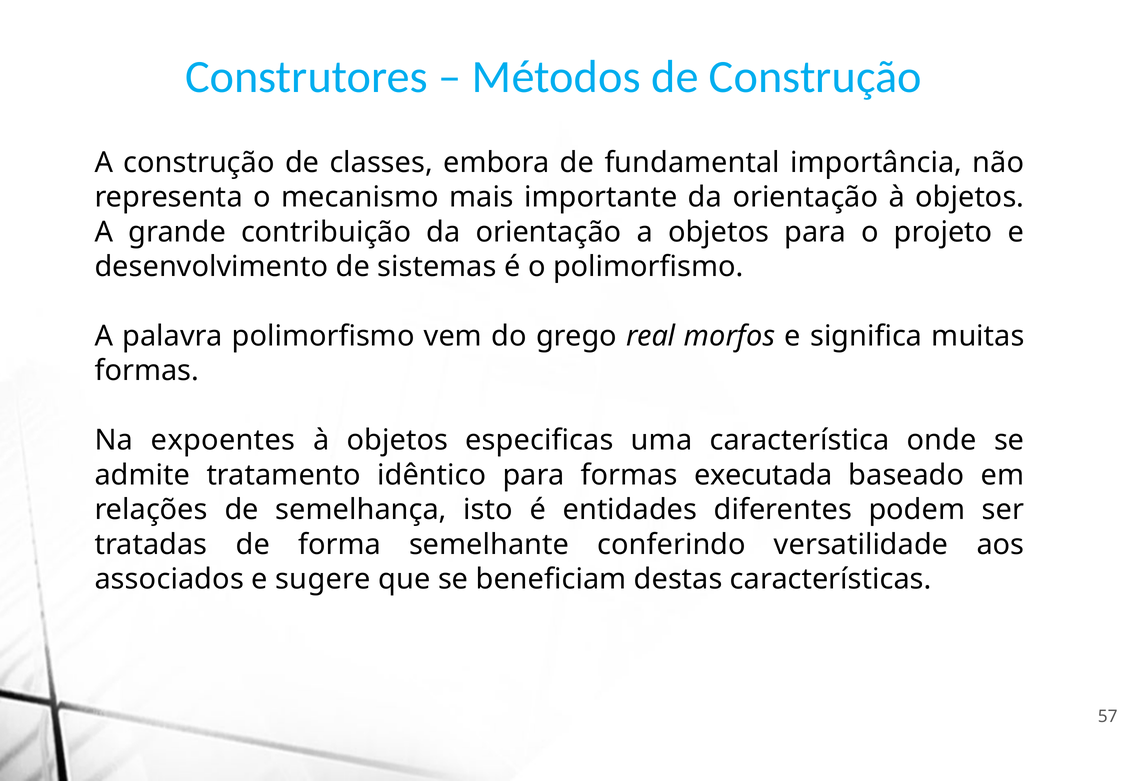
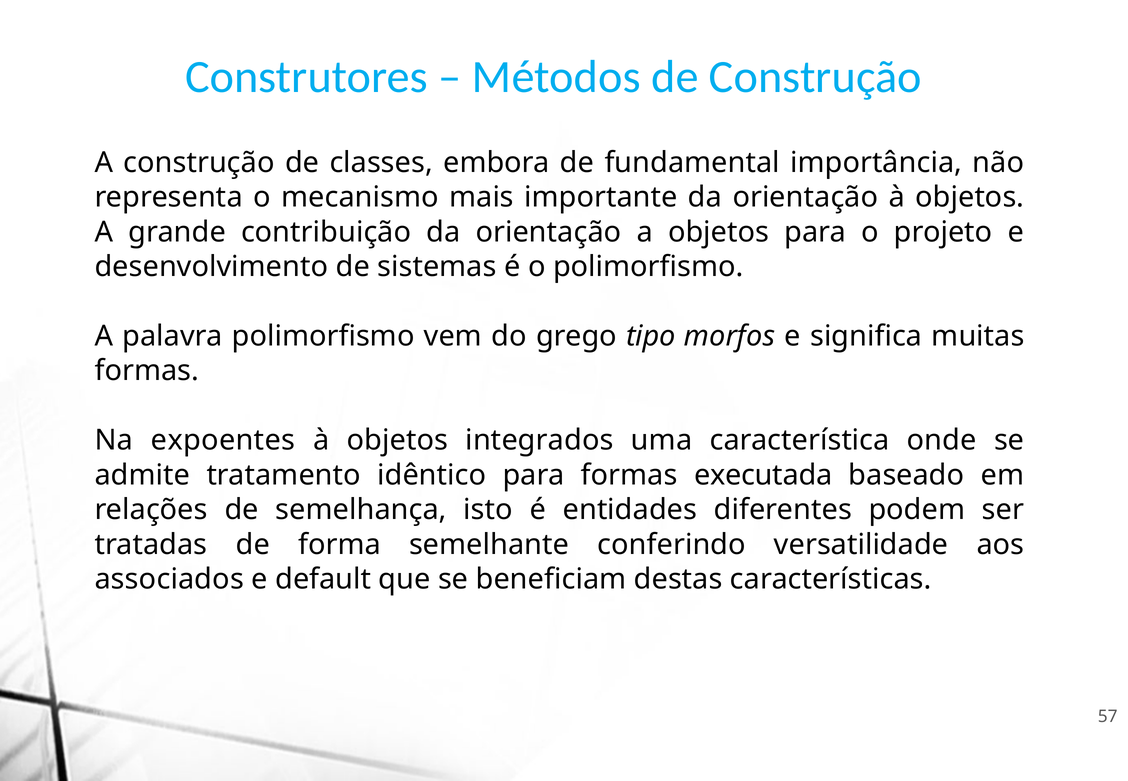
real: real -> tipo (651, 336)
especificas: especificas -> integrados (539, 440)
sugere: sugere -> default (323, 579)
